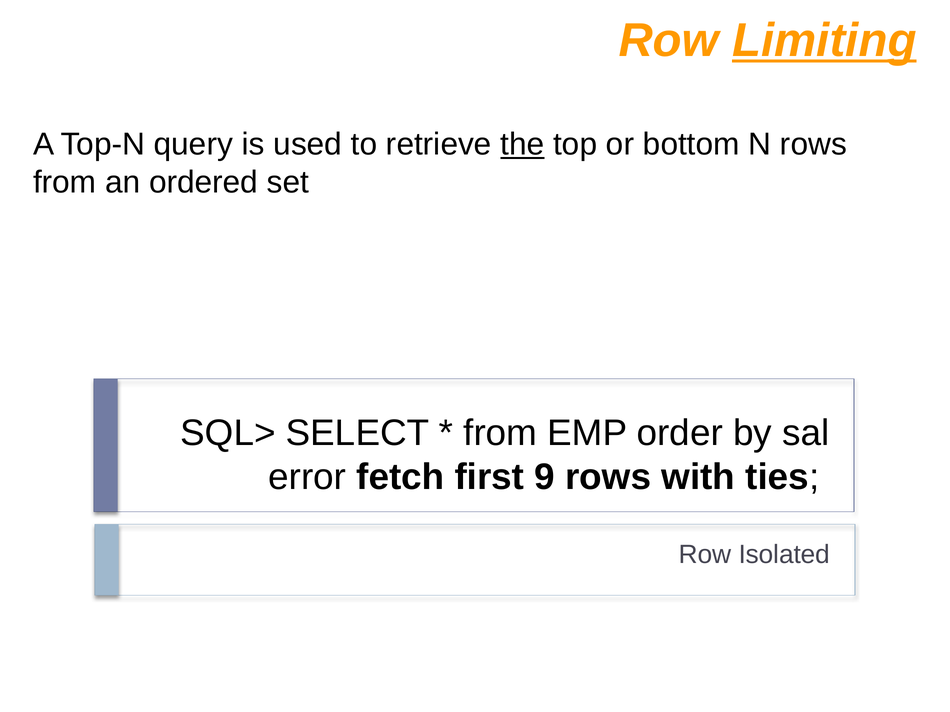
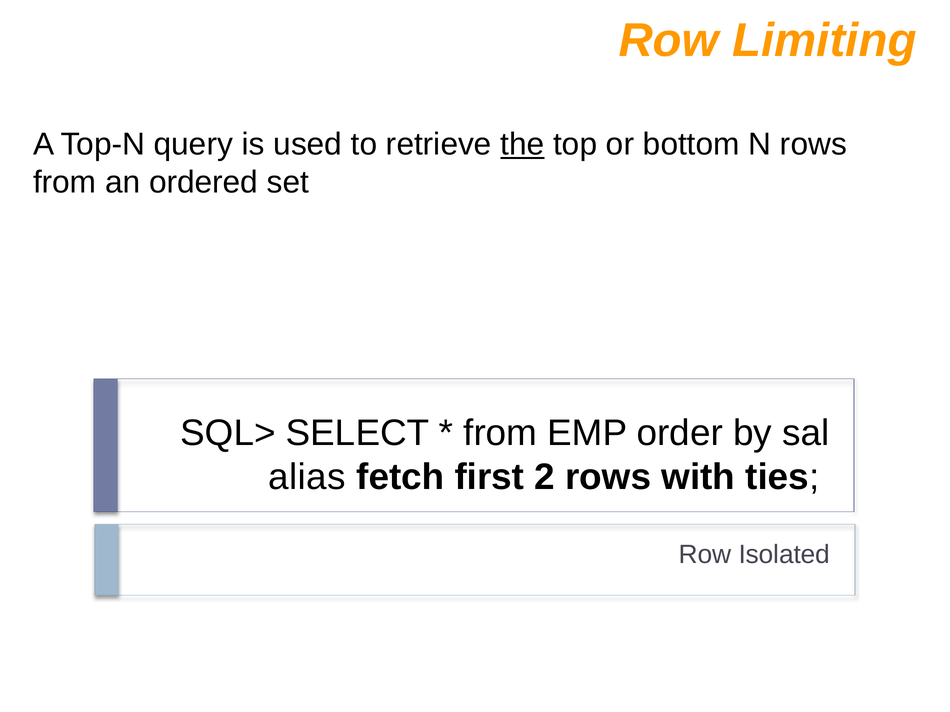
Limiting underline: present -> none (824, 41)
error: error -> alias (307, 478)
9: 9 -> 2 (545, 478)
